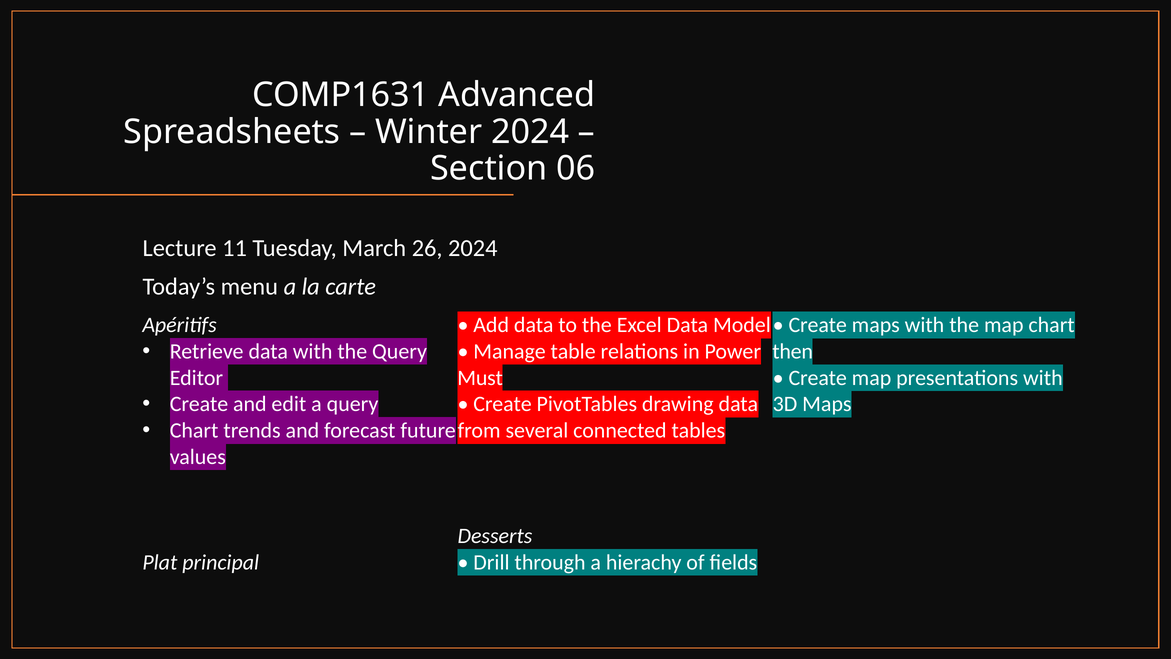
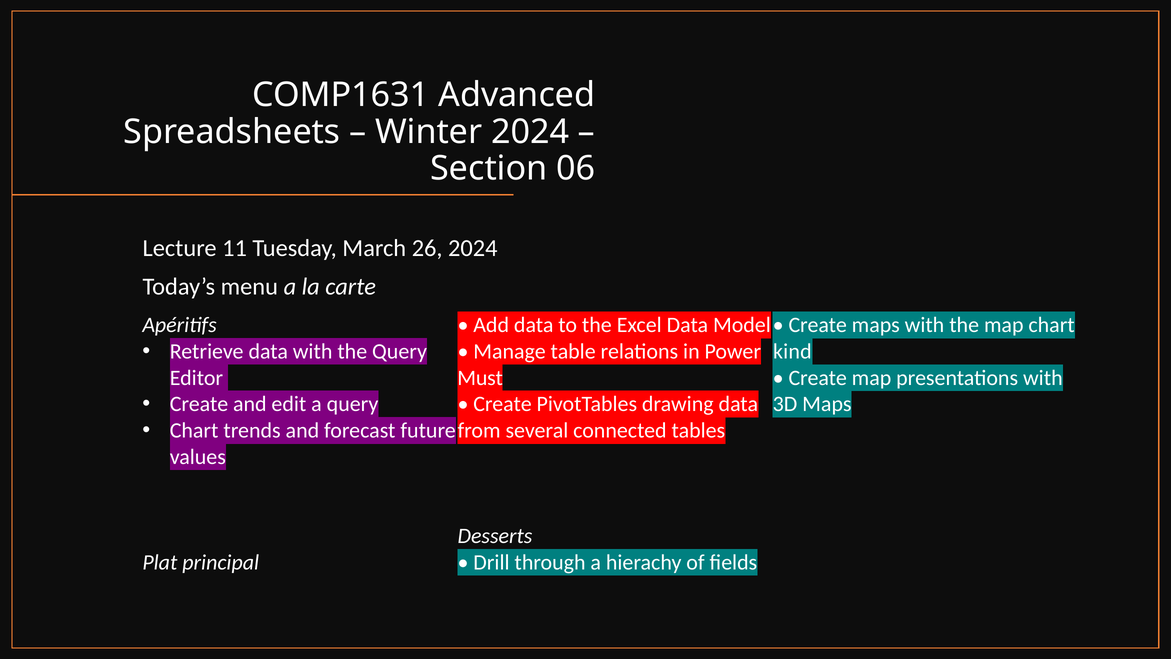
then: then -> kind (792, 351)
